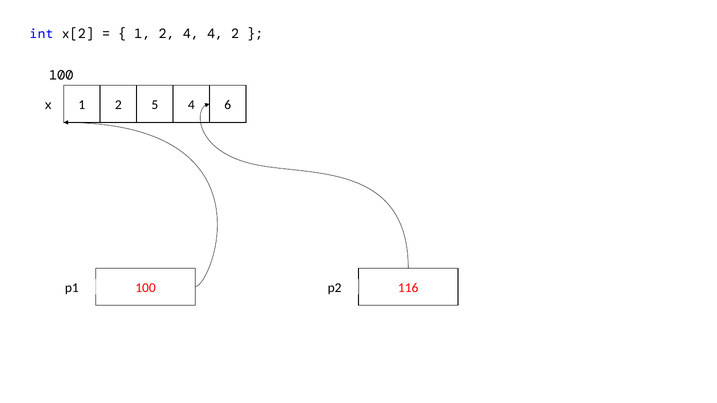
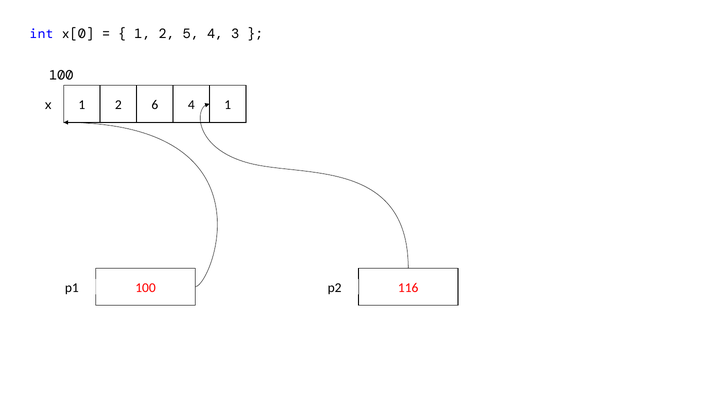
x[2: x[2 -> x[0 (78, 34)
2 4: 4 -> 5 (191, 34)
4 2: 2 -> 3 (235, 34)
5: 5 -> 6 (155, 105)
4 6: 6 -> 1 (228, 105)
